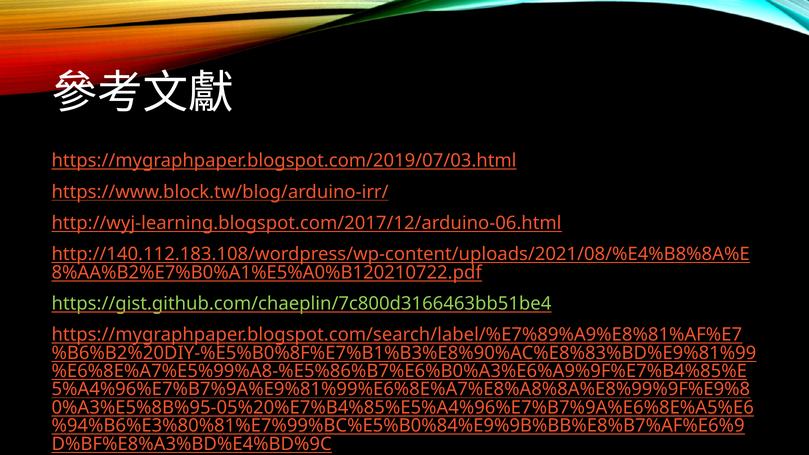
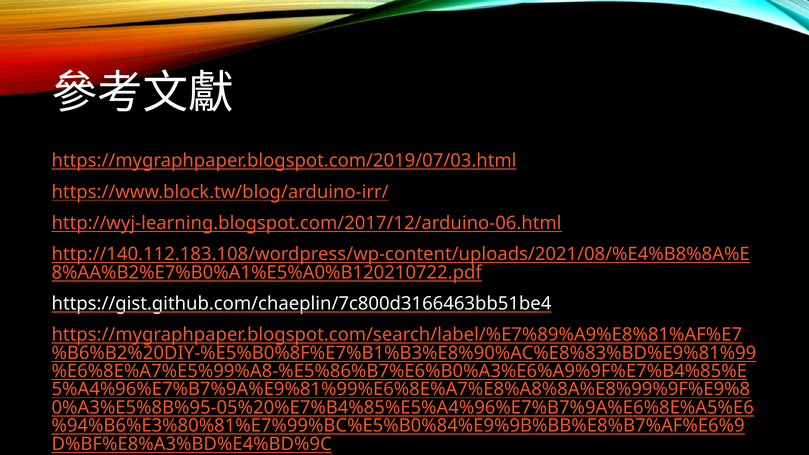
https://gist.github.com/chaeplin/7c800d3166463bb51be4 colour: light green -> white (301, 304)
